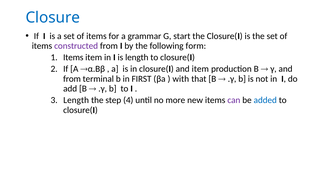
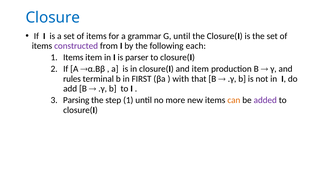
G start: start -> until (182, 36)
form: form -> each (196, 46)
is length: length -> parser (137, 57)
from: from -> rules (72, 79)
Length: Length -> Parsing (76, 100)
step 4: 4 -> 1 (128, 100)
can colour: purple -> orange (234, 100)
added colour: blue -> purple (265, 100)
